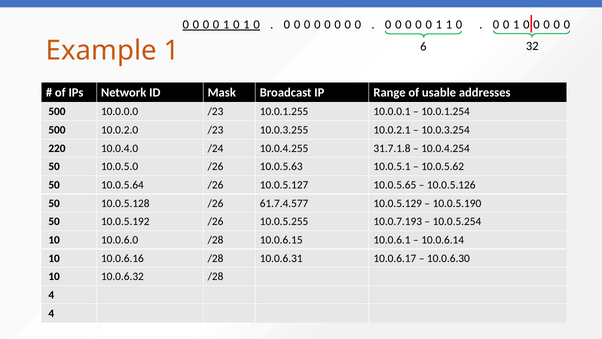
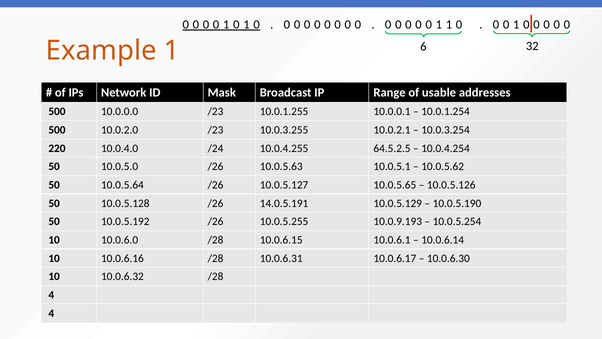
31.7.1.8: 31.7.1.8 -> 64.5.2.5 (392, 148)
61.7.4.577: 61.7.4.577 -> 14.0.5.191 (284, 203)
10.0.7.193: 10.0.7.193 -> 10.0.9.193 (398, 221)
